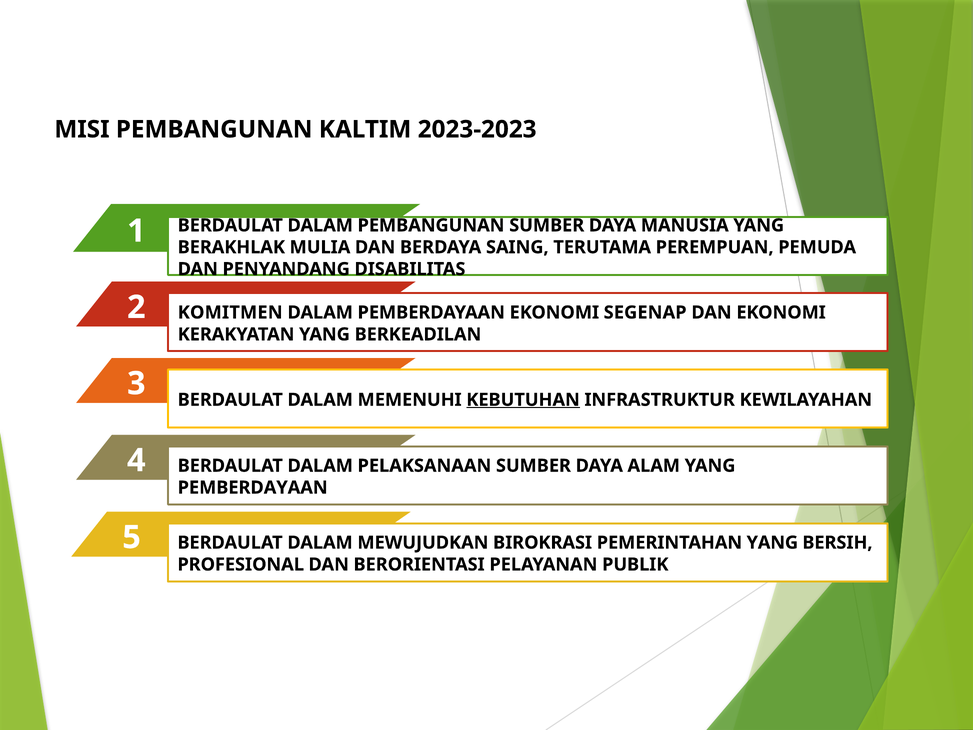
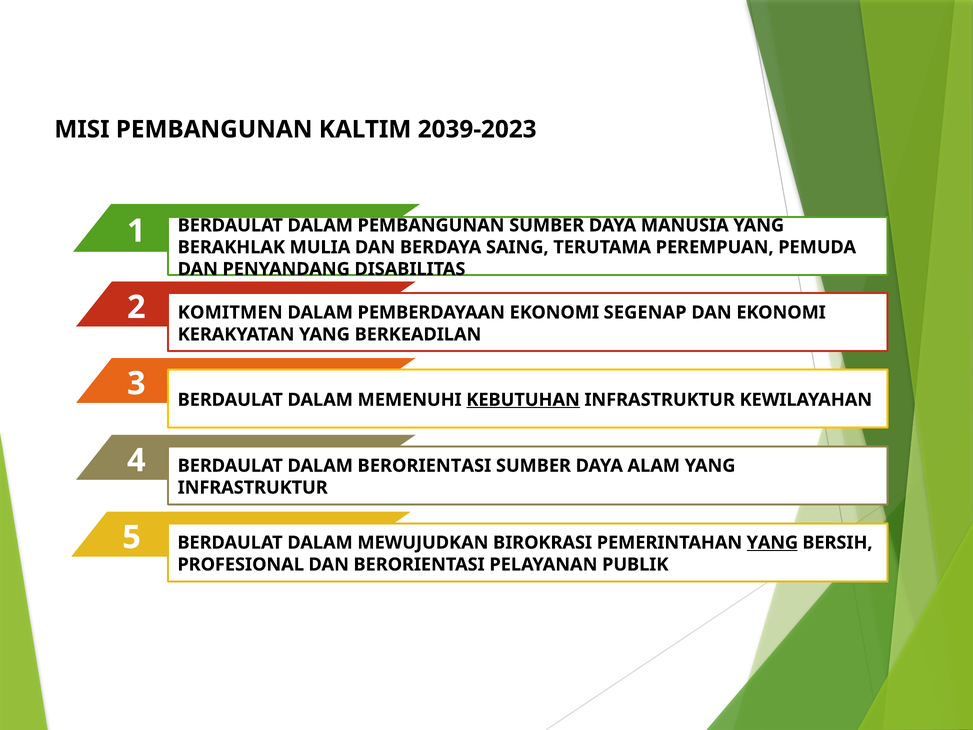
2023-2023: 2023-2023 -> 2039-2023 (477, 129)
DALAM PELAKSANAAN: PELAKSANAAN -> BERORIENTASI (424, 466)
PEMBERDAYAAN: PEMBERDAYAAN -> INFRASTRUKTUR (253, 487)
YANG underline: none -> present (772, 542)
